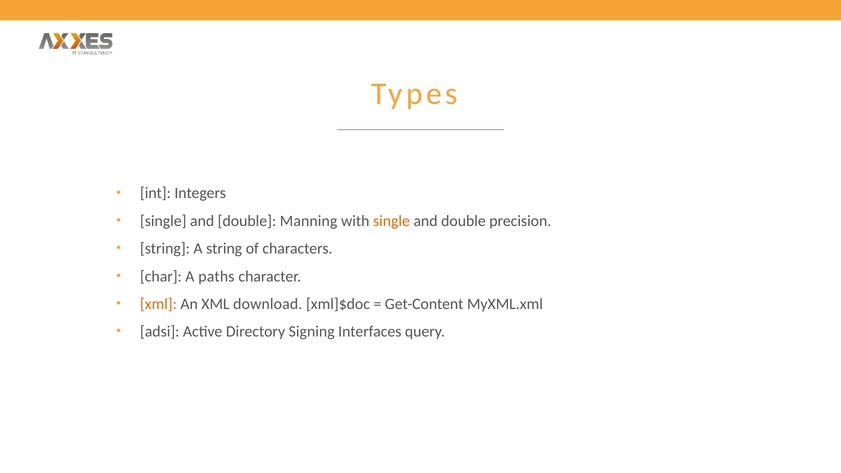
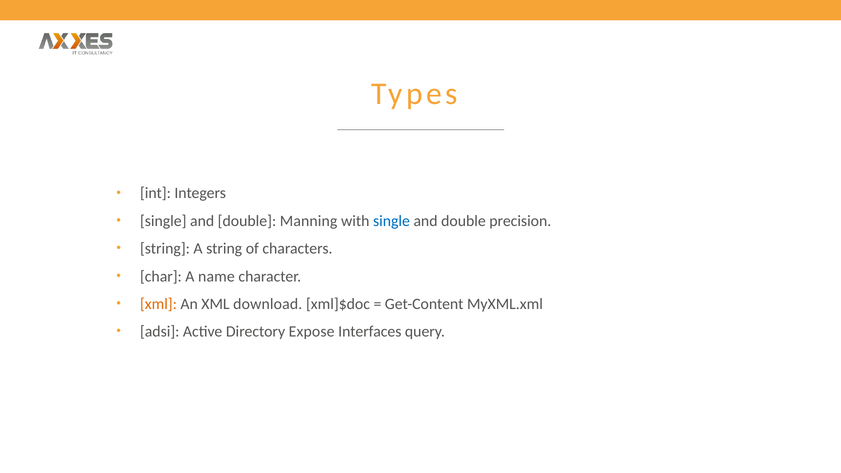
single colour: orange -> blue (391, 221)
paths: paths -> name (216, 276)
Signing: Signing -> Expose (312, 332)
